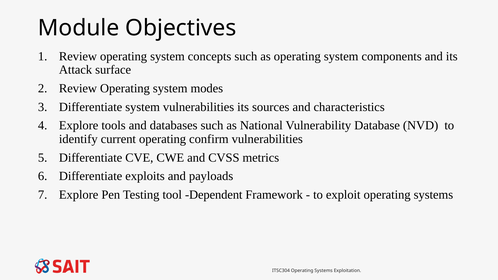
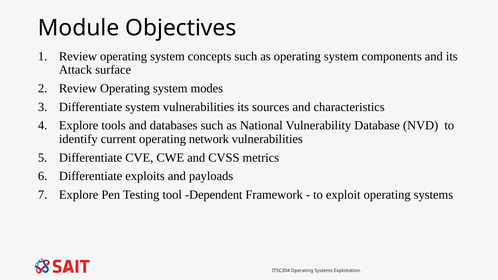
confirm: confirm -> network (209, 139)
